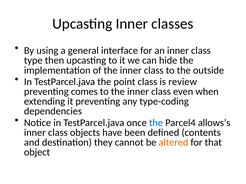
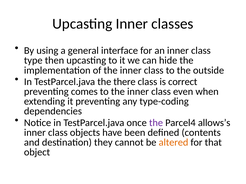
point: point -> there (125, 82)
review: review -> correct (183, 82)
the colour: blue -> purple (156, 123)
